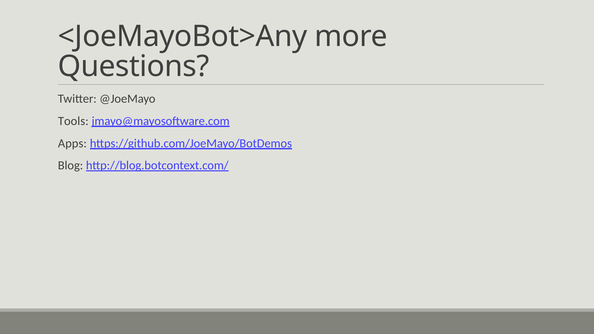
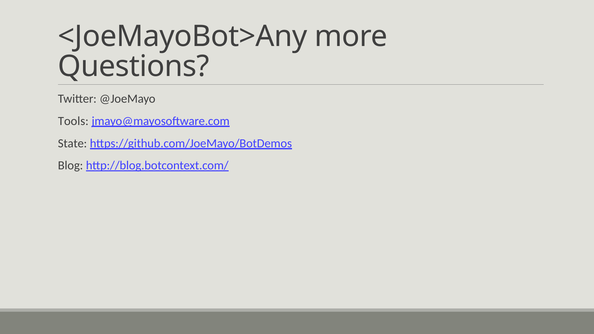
Apps: Apps -> State (72, 143)
